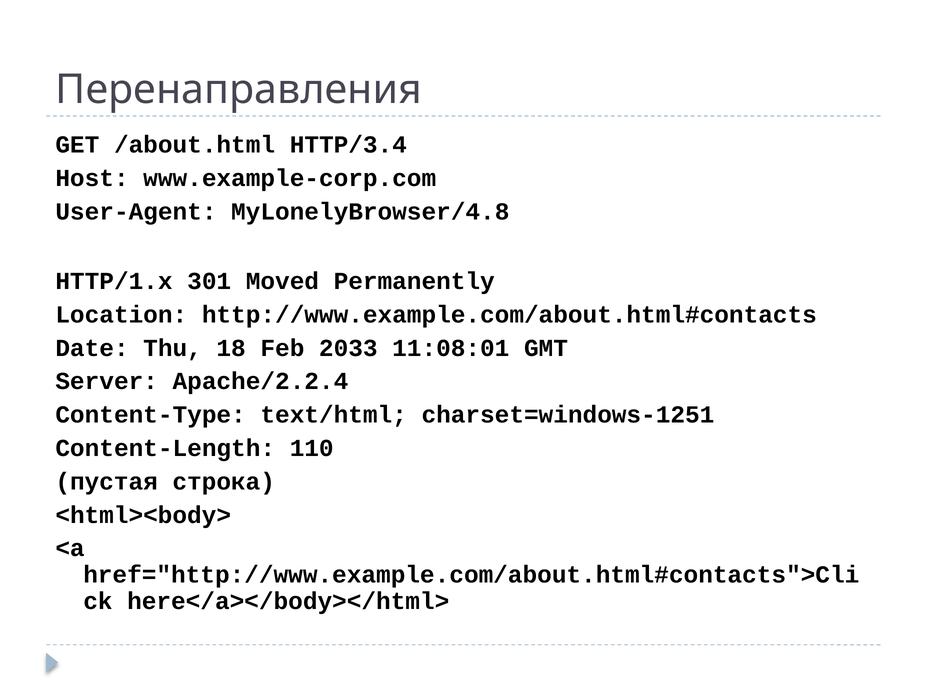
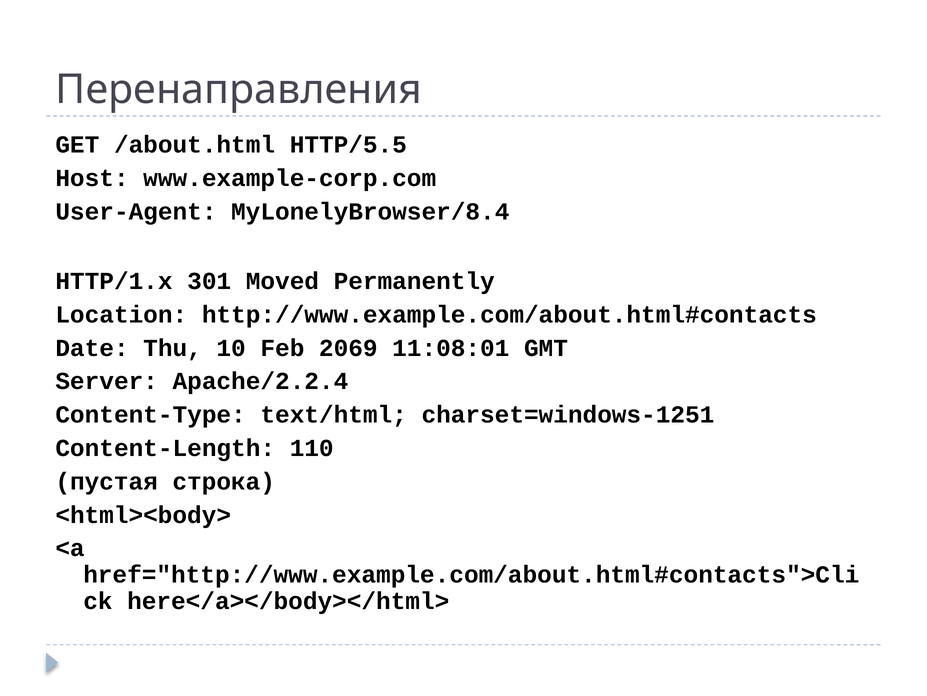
HTTP/3.4: HTTP/3.4 -> HTTP/5.5 (348, 145)
MyLonelyBrowser/4.8: MyLonelyBrowser/4.8 -> MyLonelyBrowser/8.4 (370, 211)
18: 18 -> 10 (231, 348)
2033: 2033 -> 2069 (348, 348)
